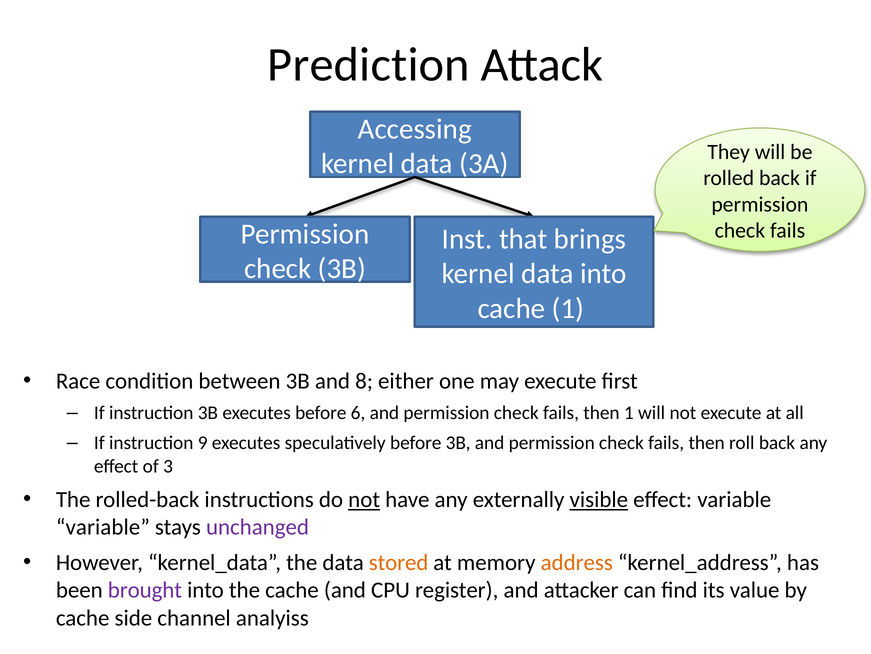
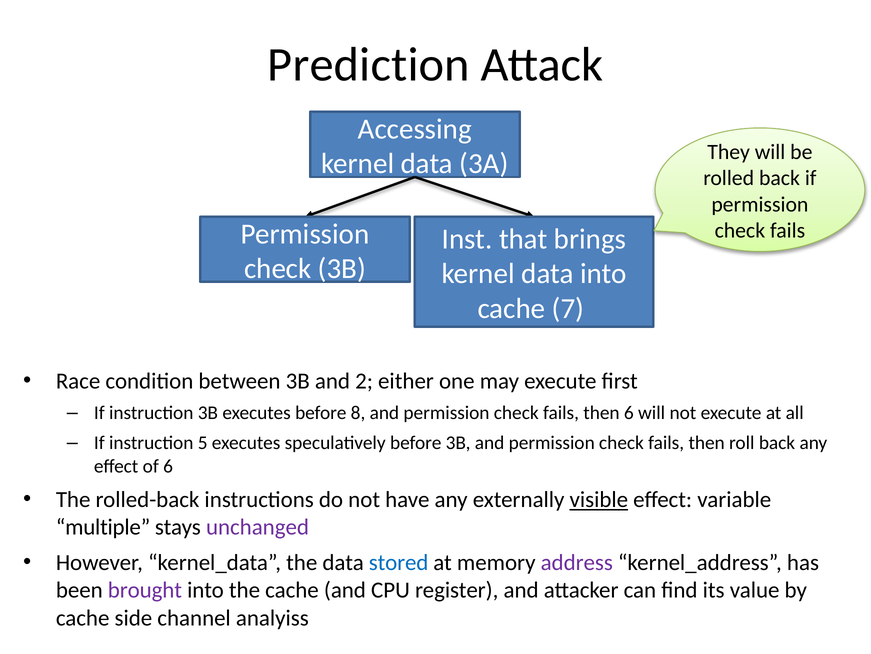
cache 1: 1 -> 7 (568, 308)
8: 8 -> 2 (364, 381)
6: 6 -> 8 (358, 413)
then 1: 1 -> 6 (629, 413)
9: 9 -> 5 (203, 443)
of 3: 3 -> 6 (168, 466)
not underline: present -> none (364, 499)
variable: variable -> multiple (103, 527)
stored colour: orange -> blue (399, 562)
address colour: orange -> purple (577, 562)
